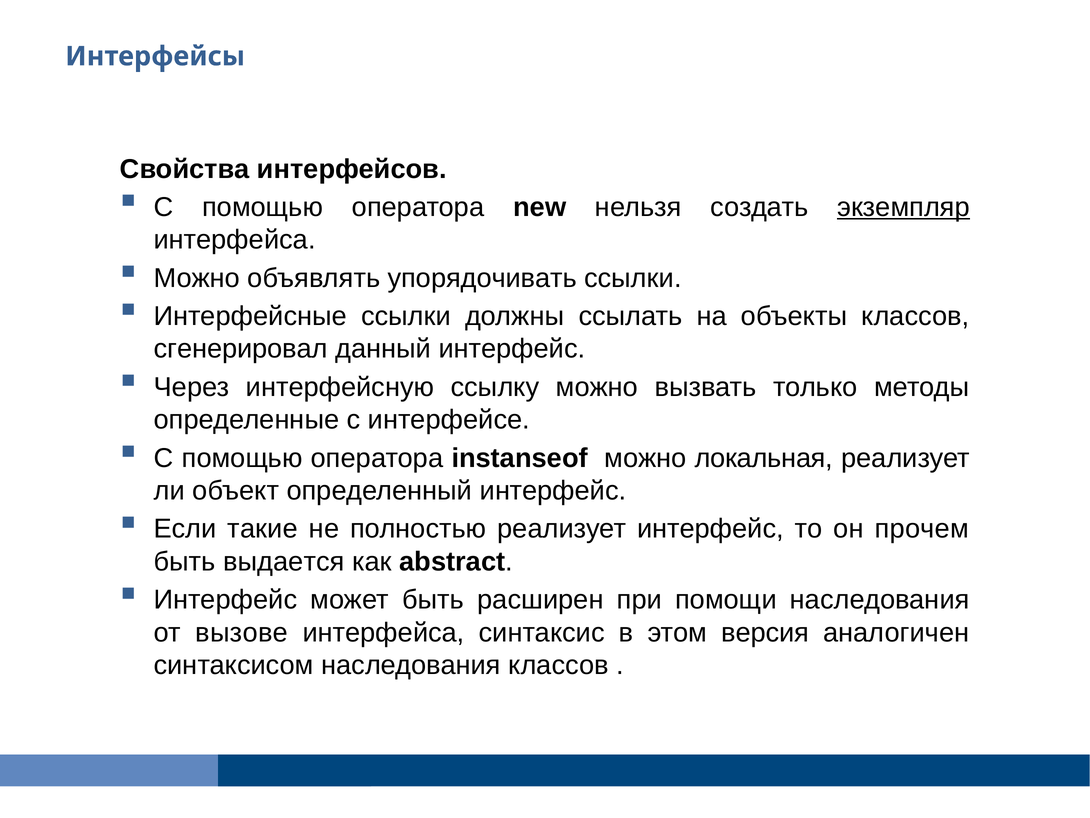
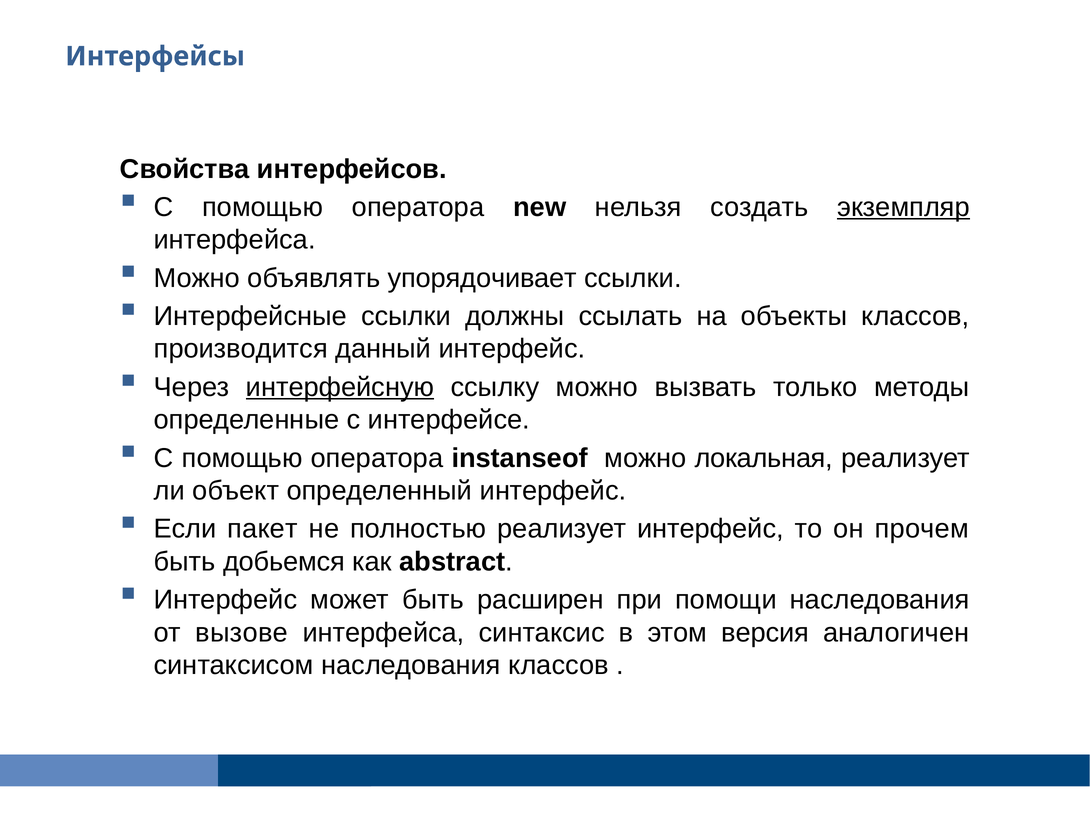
упорядочивать: упорядочивать -> упорядочивает (482, 278)
сгенерировал: сгенерировал -> производится (241, 349)
интерфейсную underline: none -> present (340, 387)
такие: такие -> пакет (263, 529)
выдается: выдается -> добьемся (284, 561)
